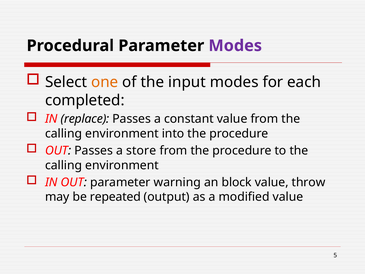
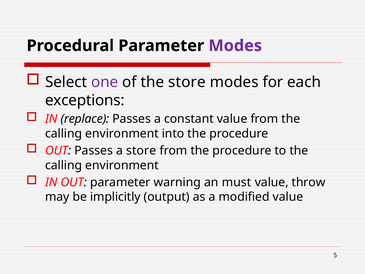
one colour: orange -> purple (105, 82)
the input: input -> store (187, 82)
completed: completed -> exceptions (85, 100)
block: block -> must (237, 182)
repeated: repeated -> implicitly (115, 197)
